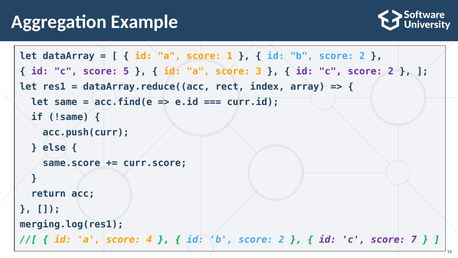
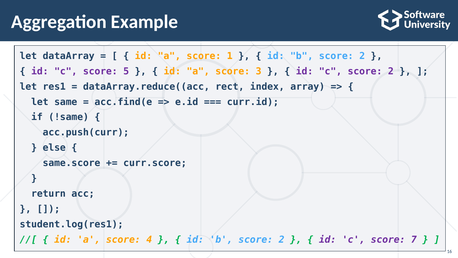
merging.log(res1: merging.log(res1 -> student.log(res1 (72, 224)
